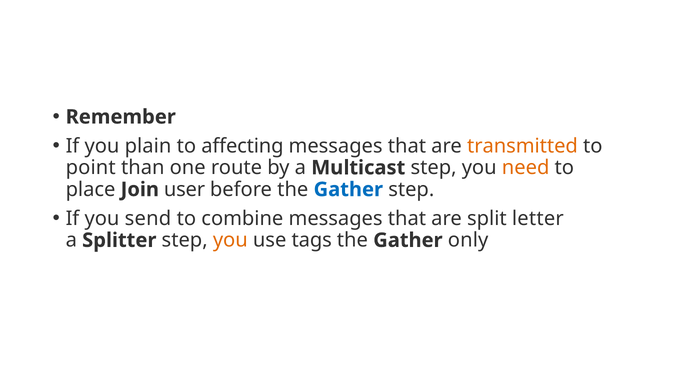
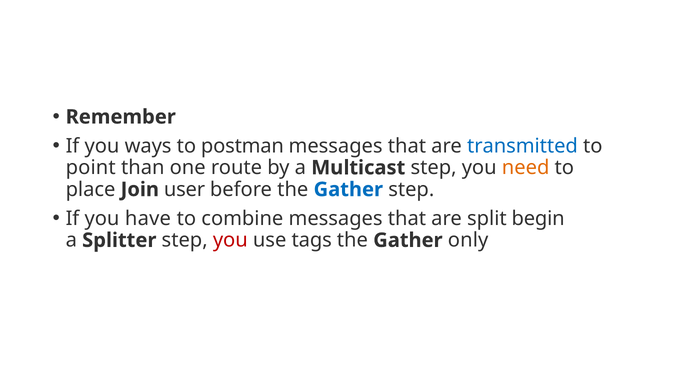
plain: plain -> ways (148, 146)
affecting: affecting -> postman (242, 146)
transmitted colour: orange -> blue (522, 146)
send: send -> have (148, 218)
letter: letter -> begin (538, 218)
you colour: orange -> red (230, 240)
